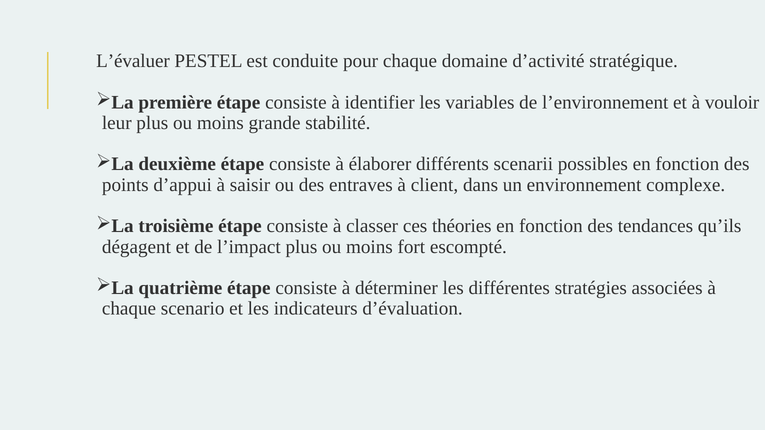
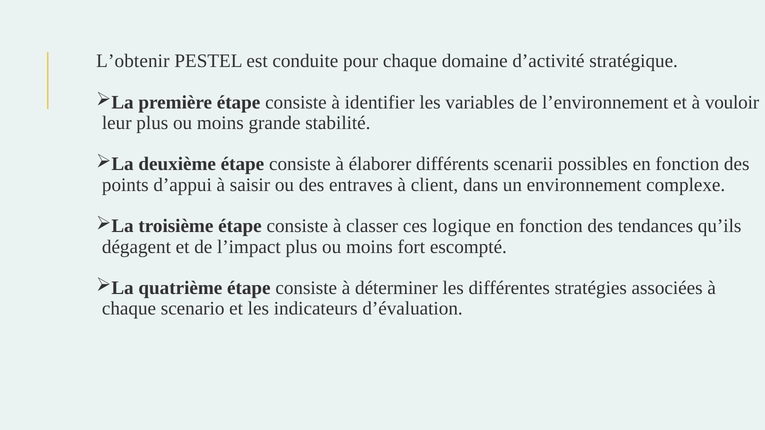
L’évaluer: L’évaluer -> L’obtenir (133, 61)
théories: théories -> logique (462, 226)
